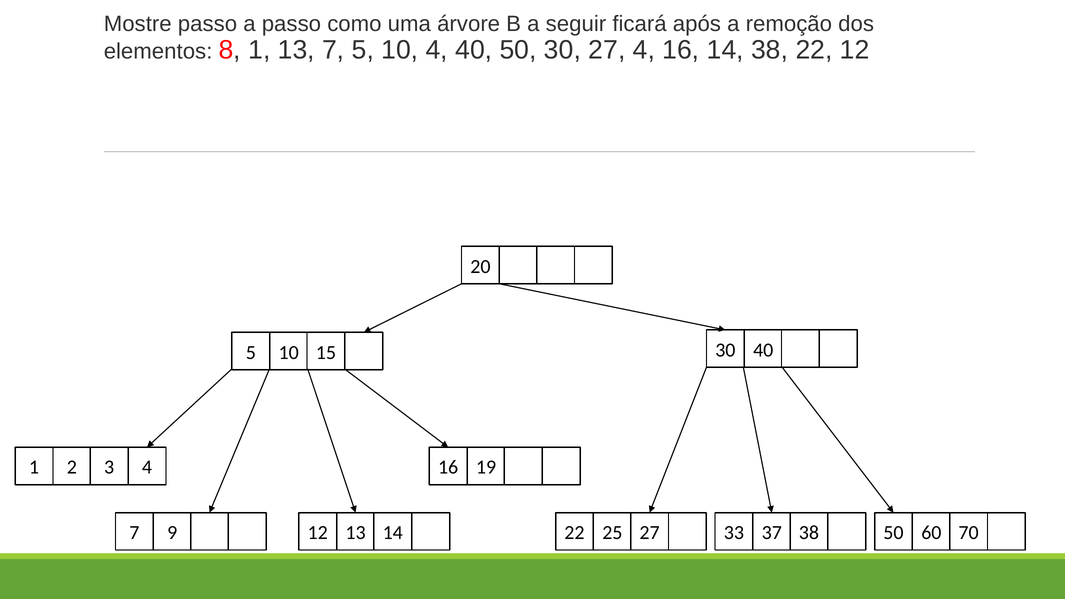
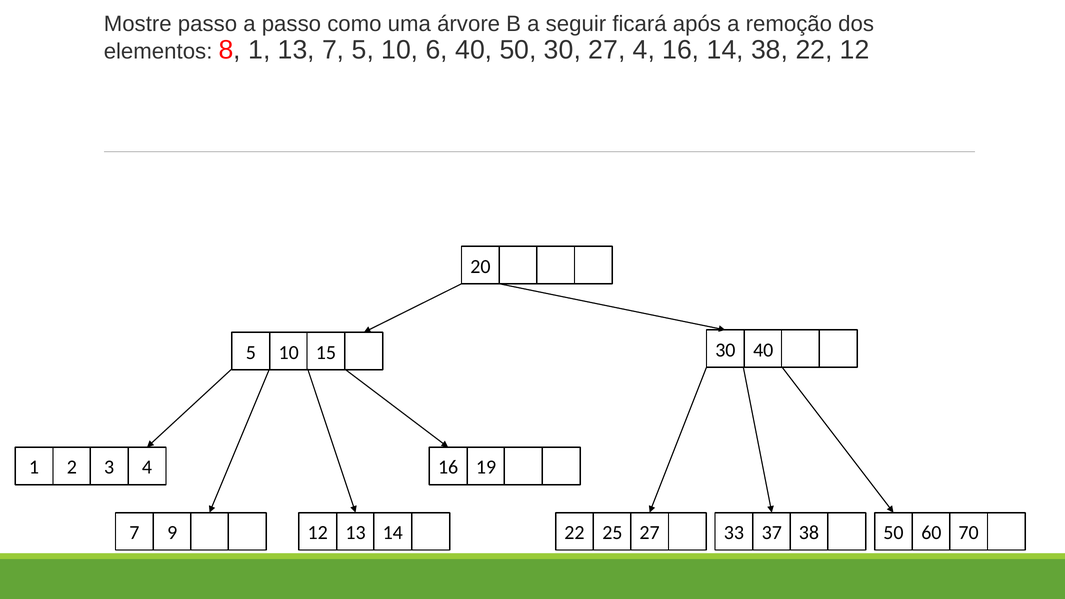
10 4: 4 -> 6 (437, 50)
